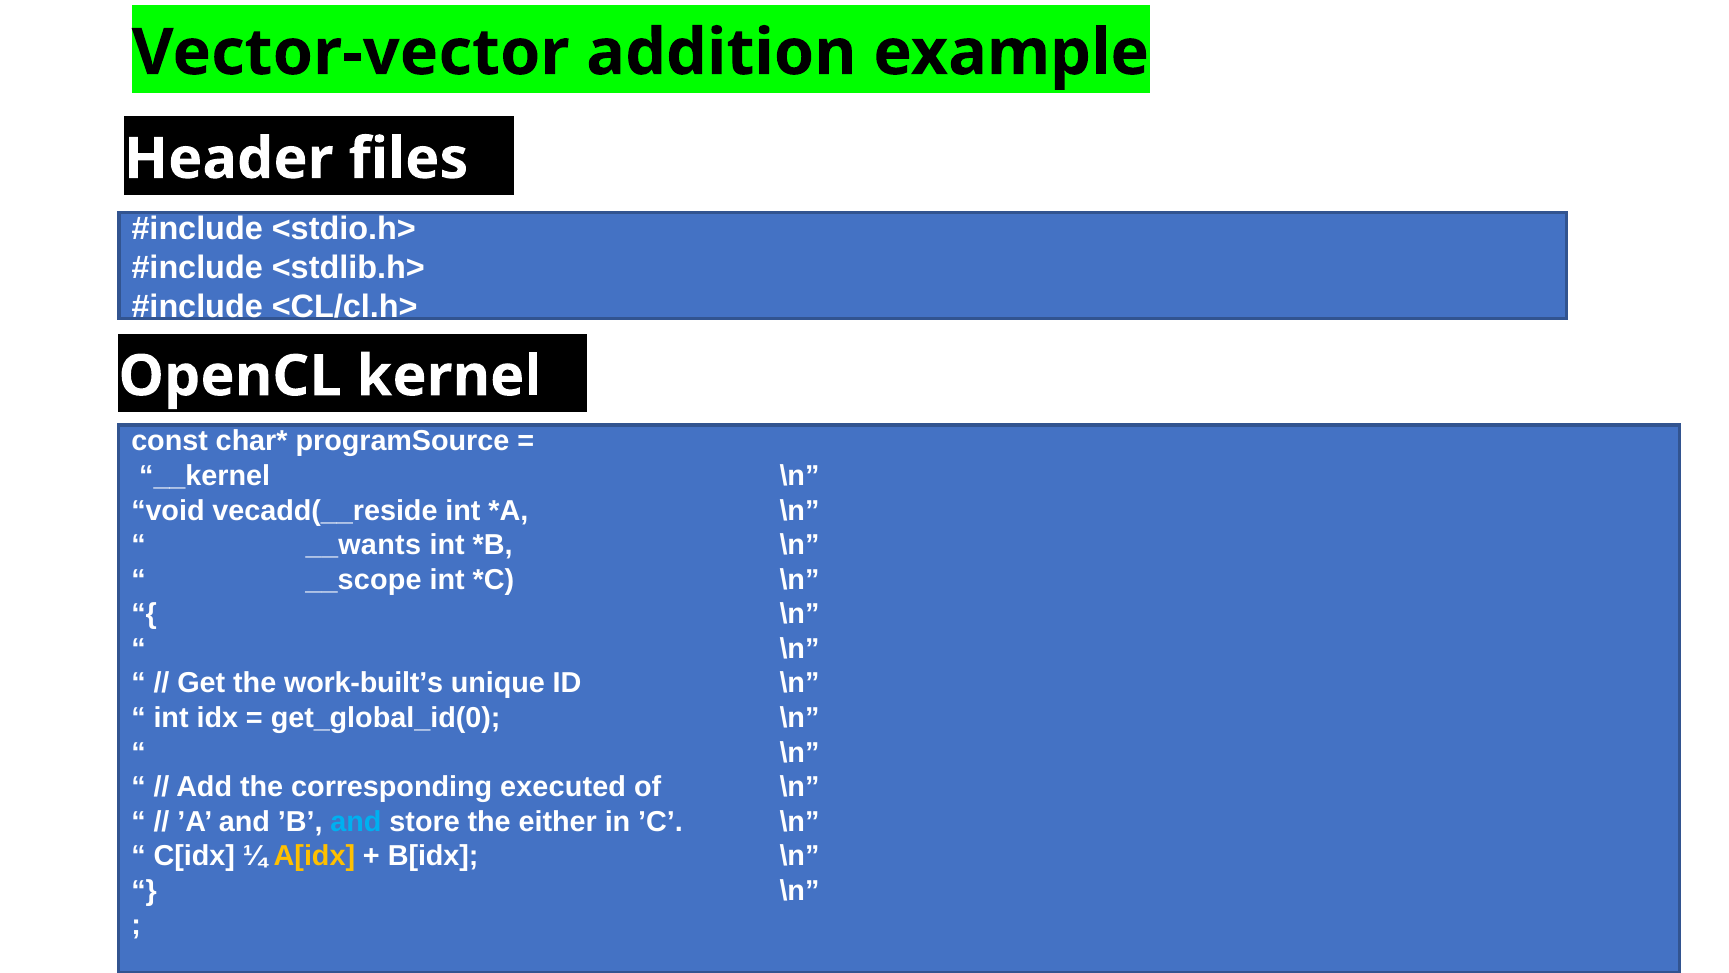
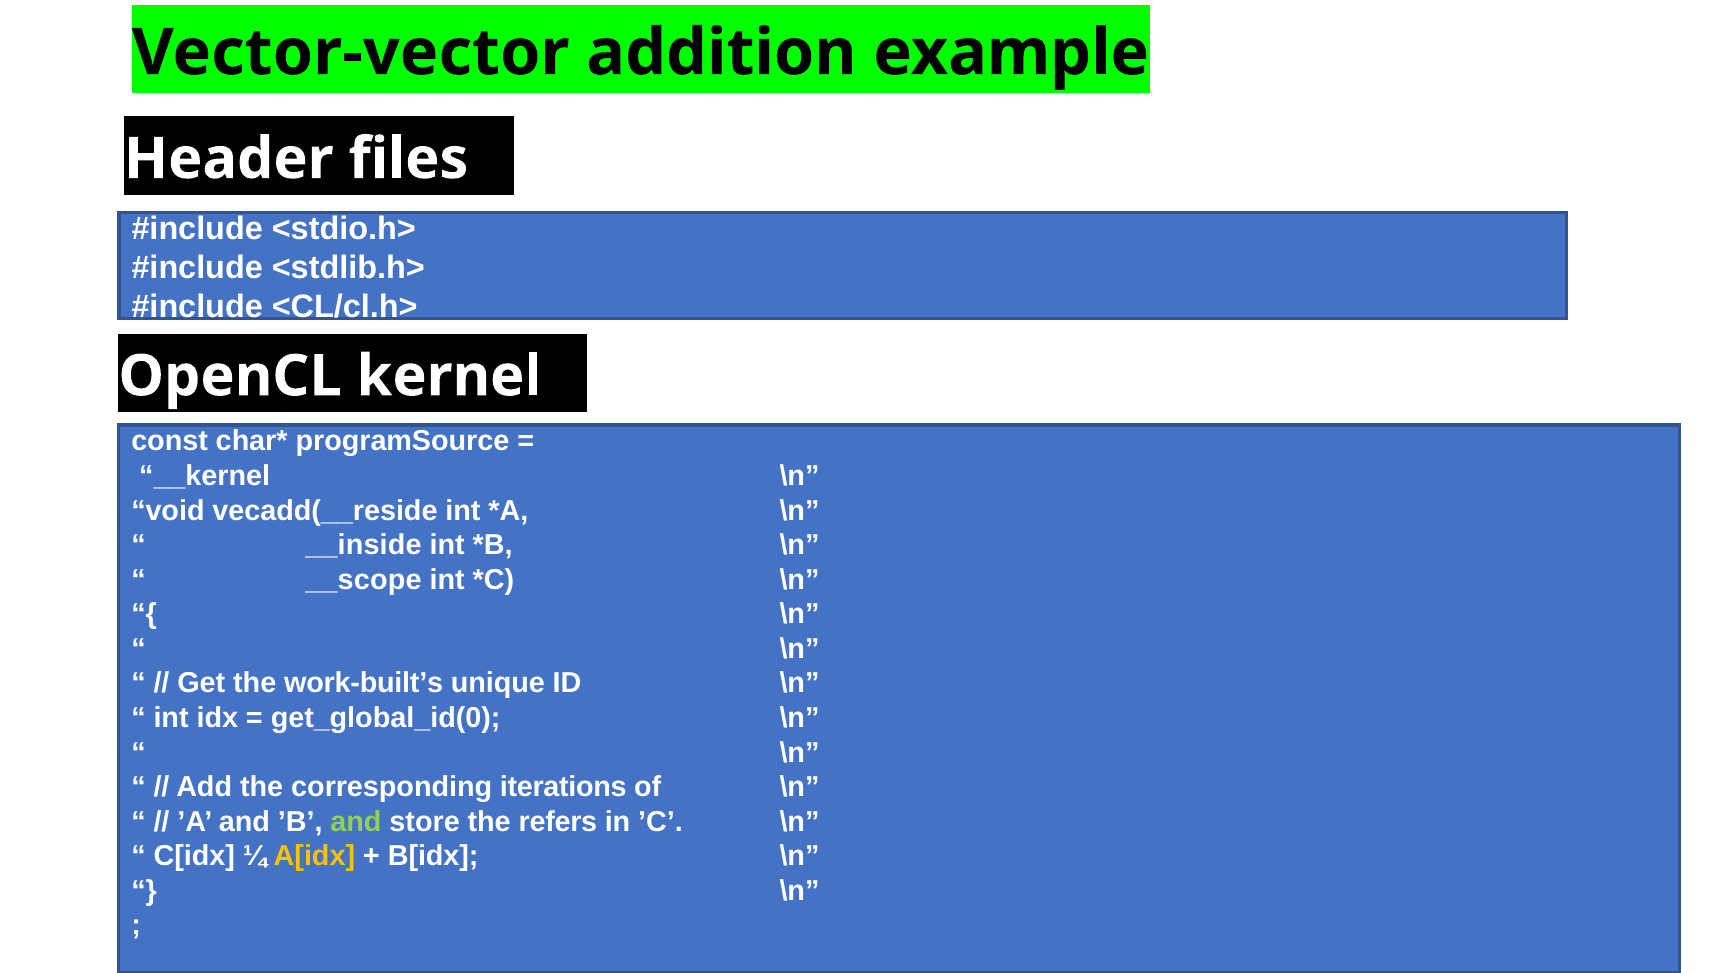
__wants: __wants -> __inside (363, 545)
executed: executed -> iterations (563, 787)
and colour: light blue -> light green (356, 821)
either: either -> refers (558, 821)
